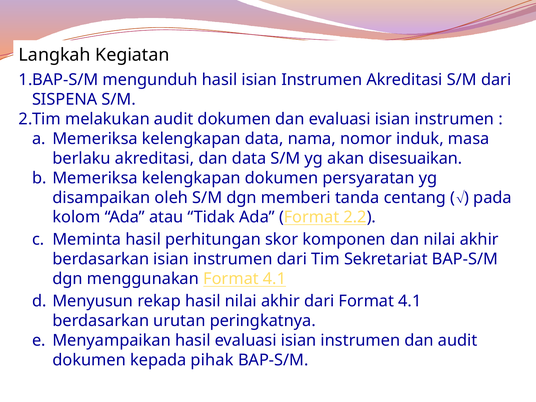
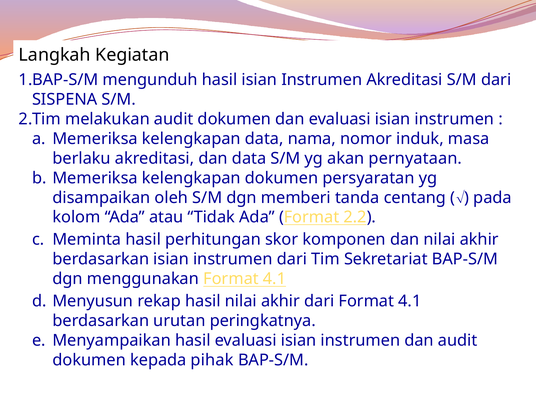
disesuaikan: disesuaikan -> pernyataan (415, 158)
